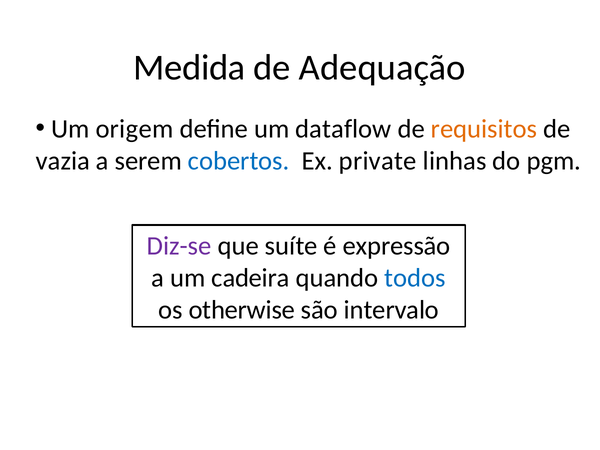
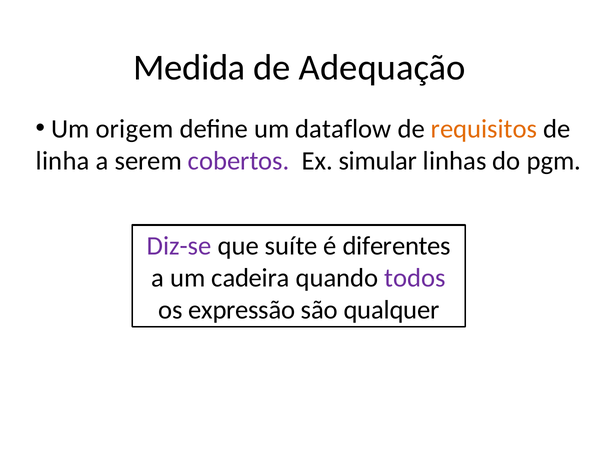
vazia: vazia -> linha (63, 161)
cobertos colour: blue -> purple (239, 161)
private: private -> simular (378, 161)
expressão: expressão -> diferentes (397, 246)
todos colour: blue -> purple (415, 278)
otherwise: otherwise -> expressão (242, 310)
intervalo: intervalo -> qualquer (392, 310)
